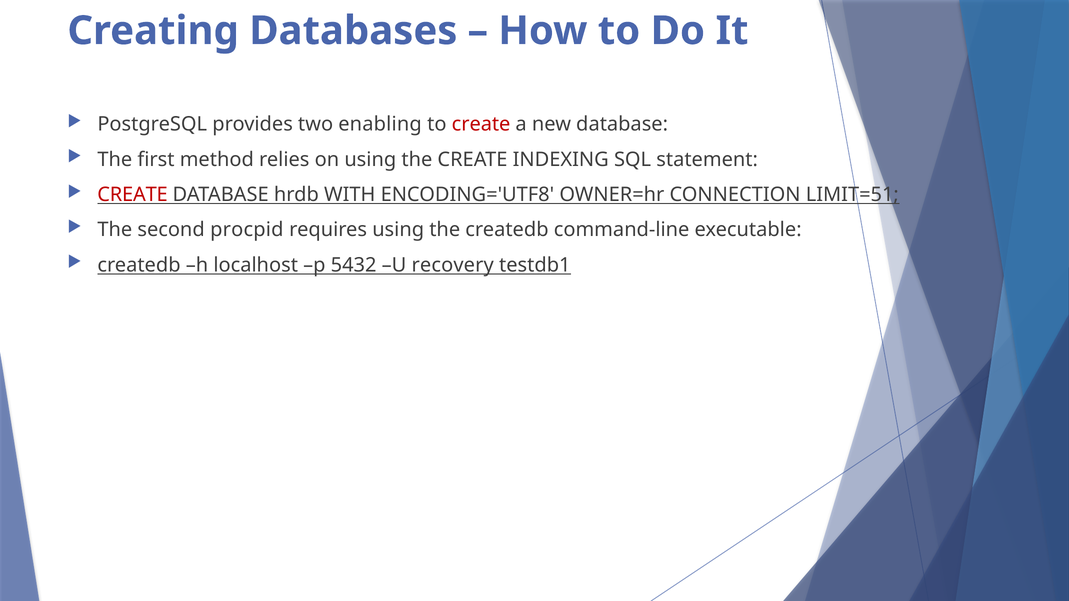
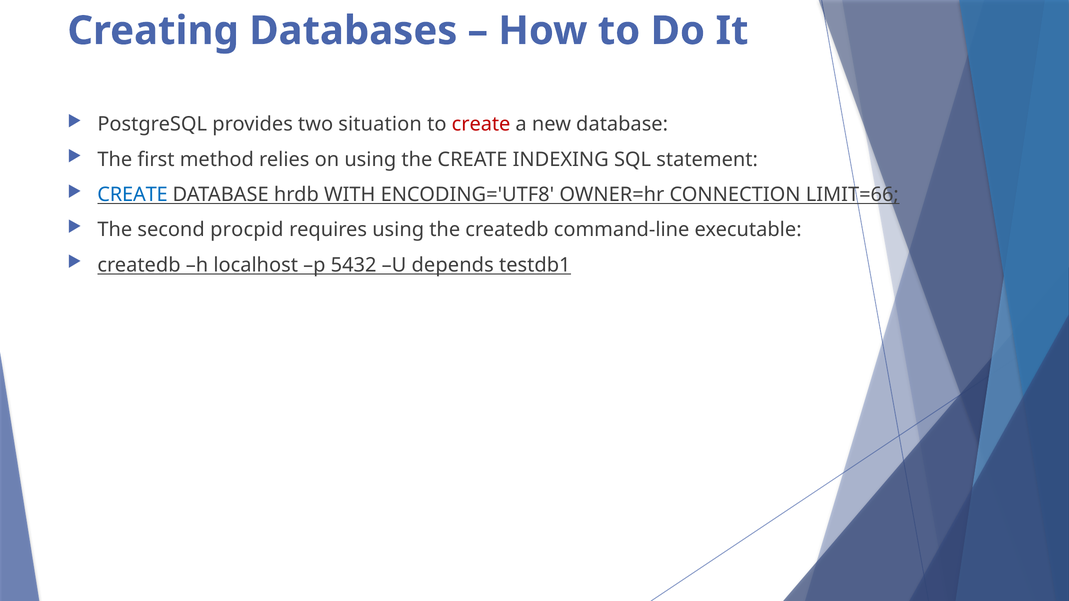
enabling: enabling -> situation (380, 124)
CREATE colour: red -> blue (133, 195)
LIMIT=51: LIMIT=51 -> LIMIT=66 (852, 195)
recovery: recovery -> depends (453, 265)
